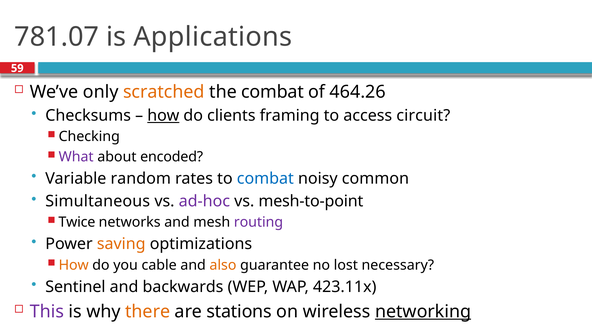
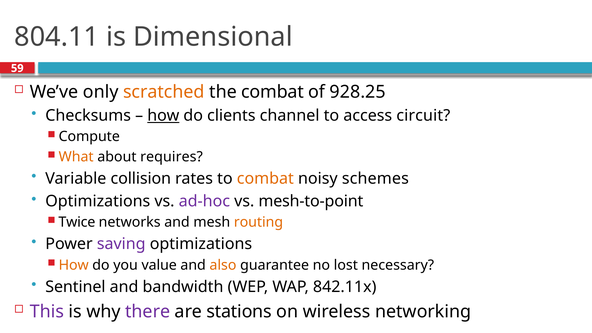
781.07: 781.07 -> 804.11 (57, 37)
Applications: Applications -> Dimensional (213, 37)
464.26: 464.26 -> 928.25 (358, 92)
framing: framing -> channel (290, 116)
Checking: Checking -> Compute (89, 137)
What colour: purple -> orange (76, 157)
encoded: encoded -> requires (171, 157)
random: random -> collision (141, 178)
combat colour: blue -> orange (265, 178)
common: common -> schemes (375, 178)
Simultaneous: Simultaneous -> Optimizations (98, 201)
routing colour: purple -> orange (258, 222)
saving colour: orange -> purple (121, 244)
cable: cable -> value (159, 265)
backwards: backwards -> bandwidth (183, 287)
423.11x: 423.11x -> 842.11x (345, 287)
there colour: orange -> purple (148, 312)
networking underline: present -> none (423, 312)
